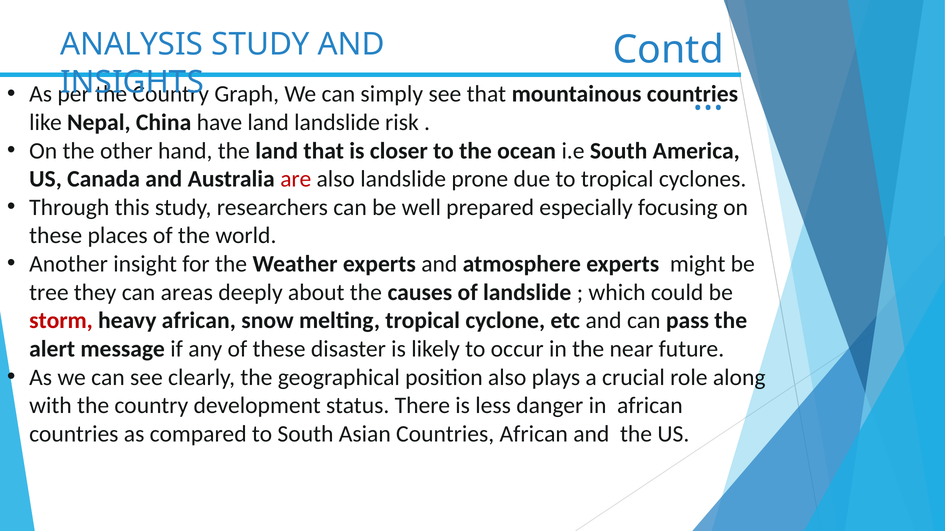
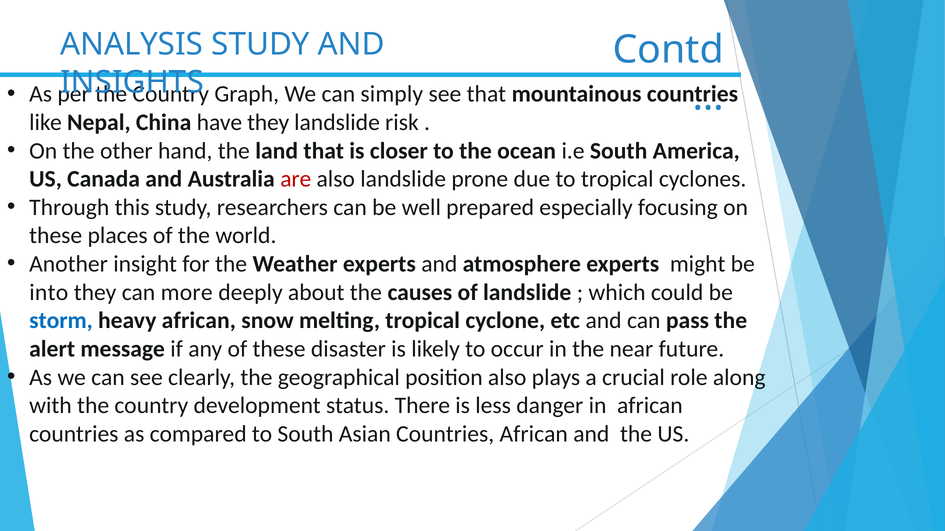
have land: land -> they (268, 123)
tree: tree -> into (49, 293)
areas: areas -> more (187, 293)
storm colour: red -> blue (61, 321)
